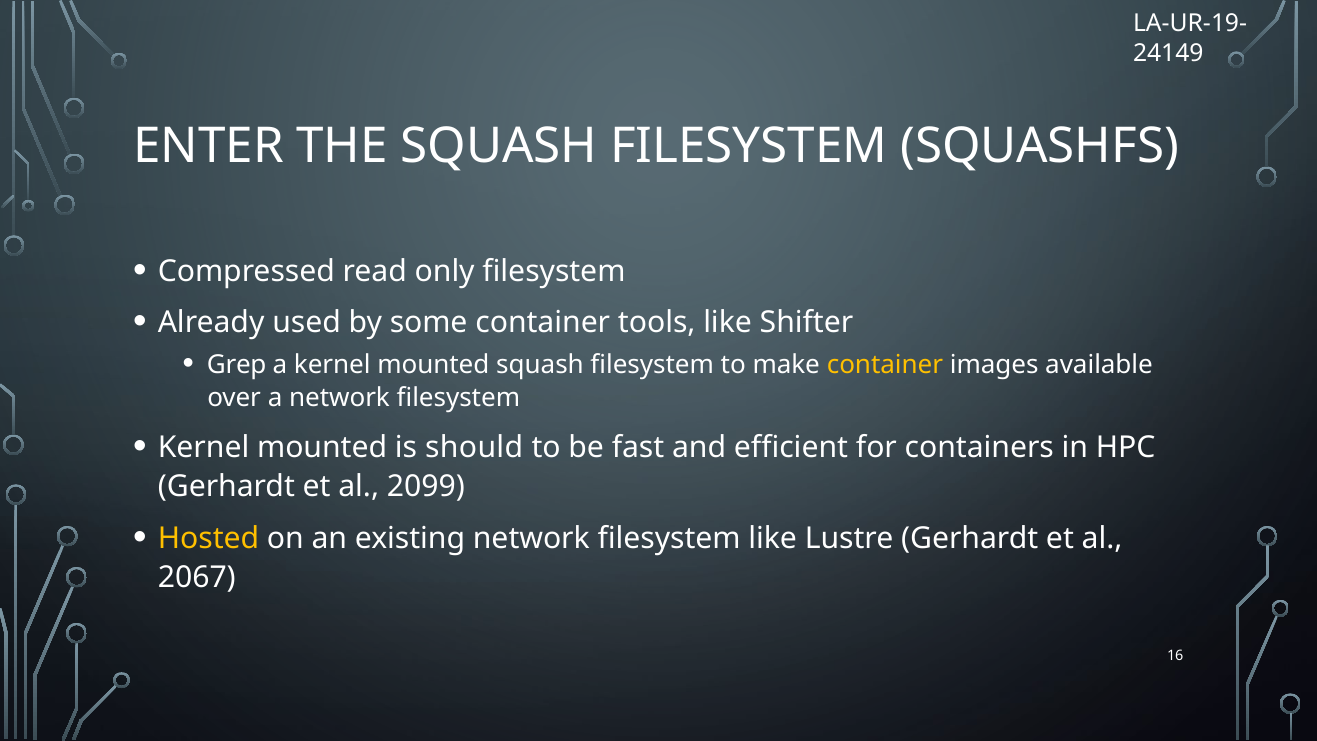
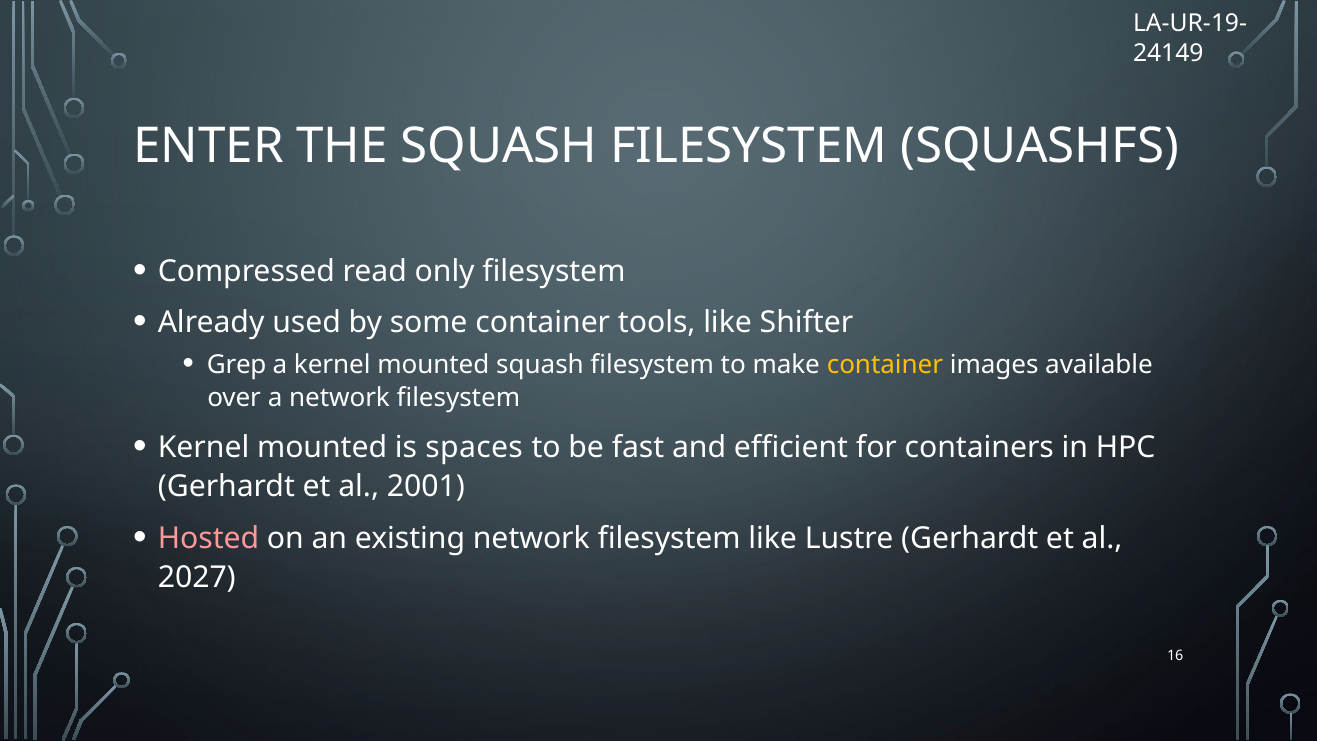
should: should -> spaces (474, 448)
2099: 2099 -> 2001 (426, 487)
Hosted colour: yellow -> pink (209, 538)
2067: 2067 -> 2027 (197, 577)
